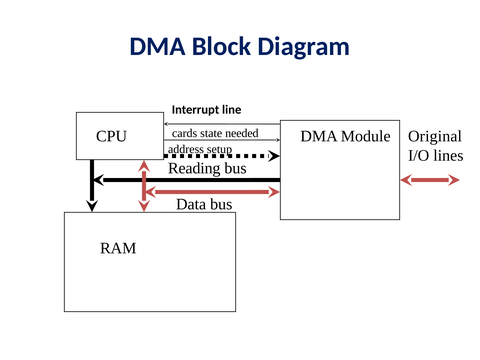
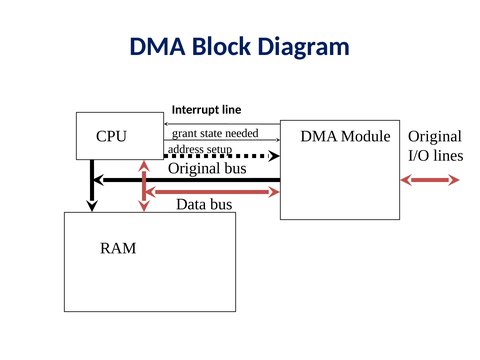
cards: cards -> grant (185, 133)
Reading: Reading -> Original (194, 168)
